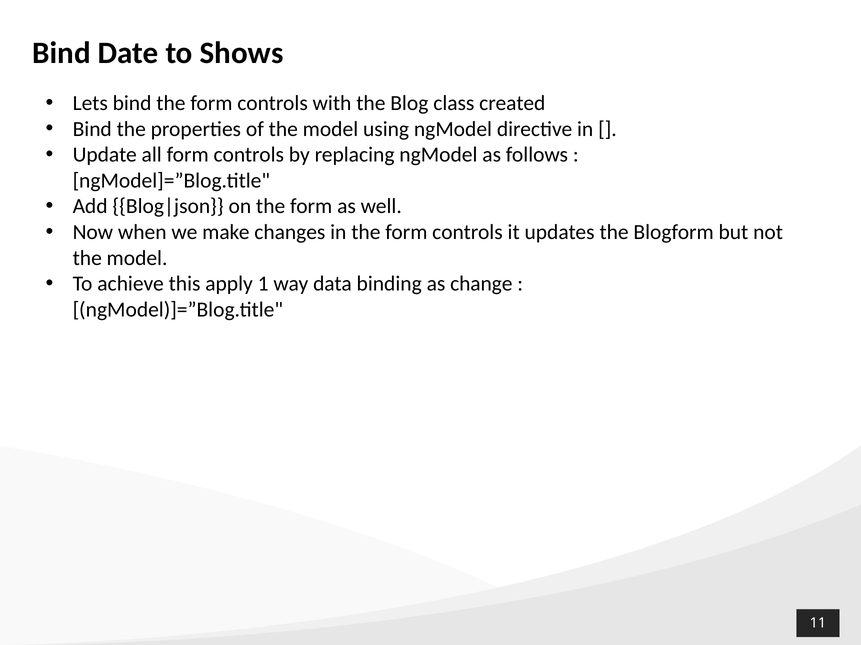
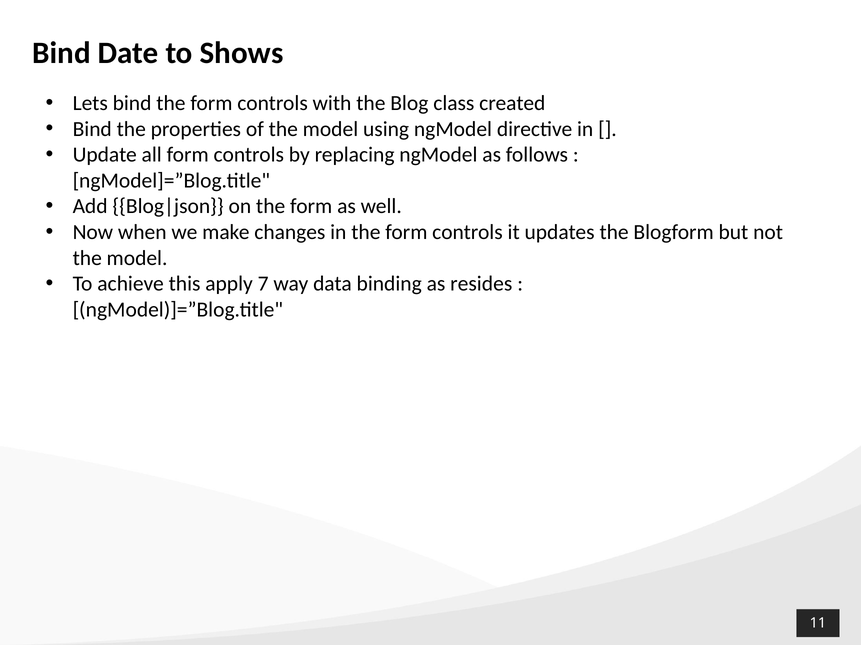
1: 1 -> 7 (263, 284)
change: change -> resides (481, 284)
